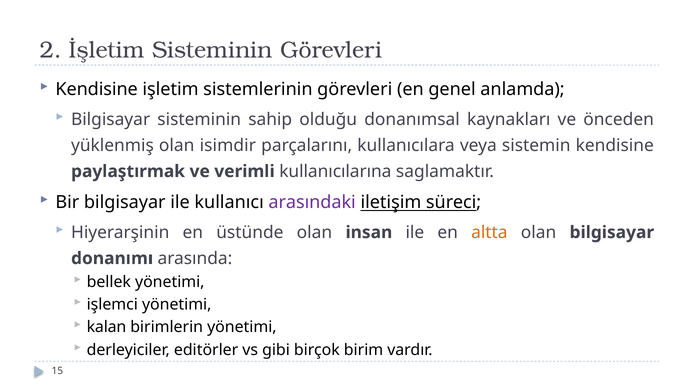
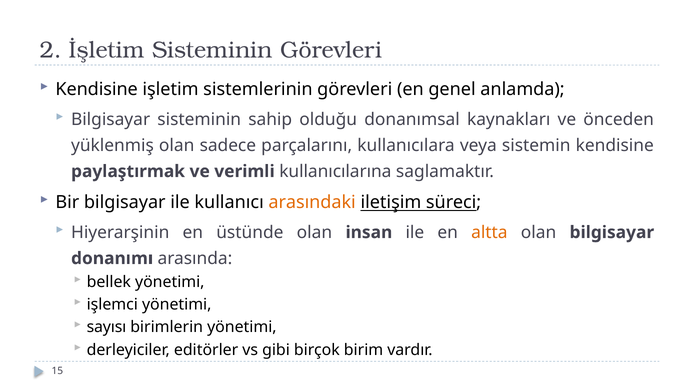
isimdir: isimdir -> sadece (228, 146)
arasındaki colour: purple -> orange (312, 203)
kalan: kalan -> sayısı (106, 327)
